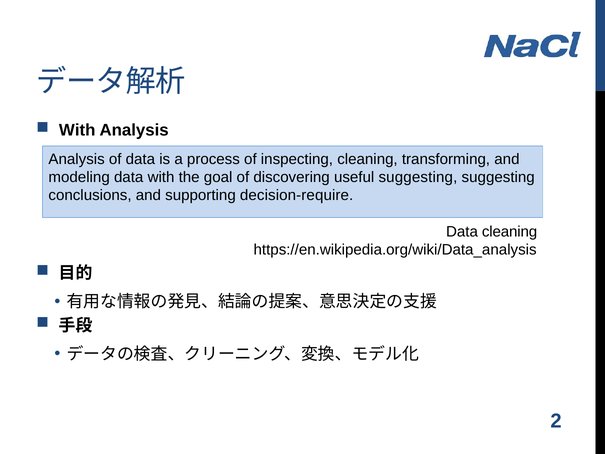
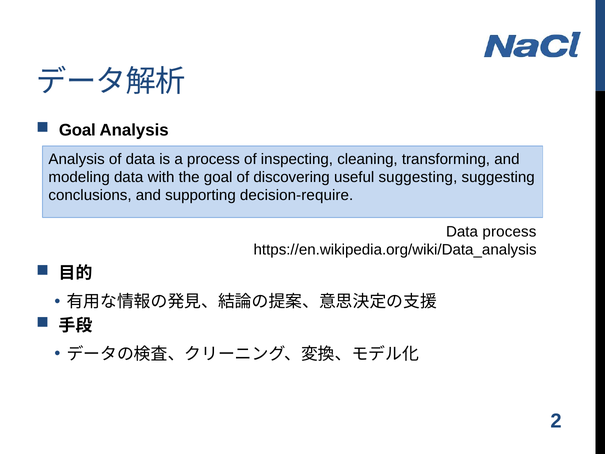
With: With -> Goal (77, 130)
Data cleaning: cleaning -> process (509, 232)
